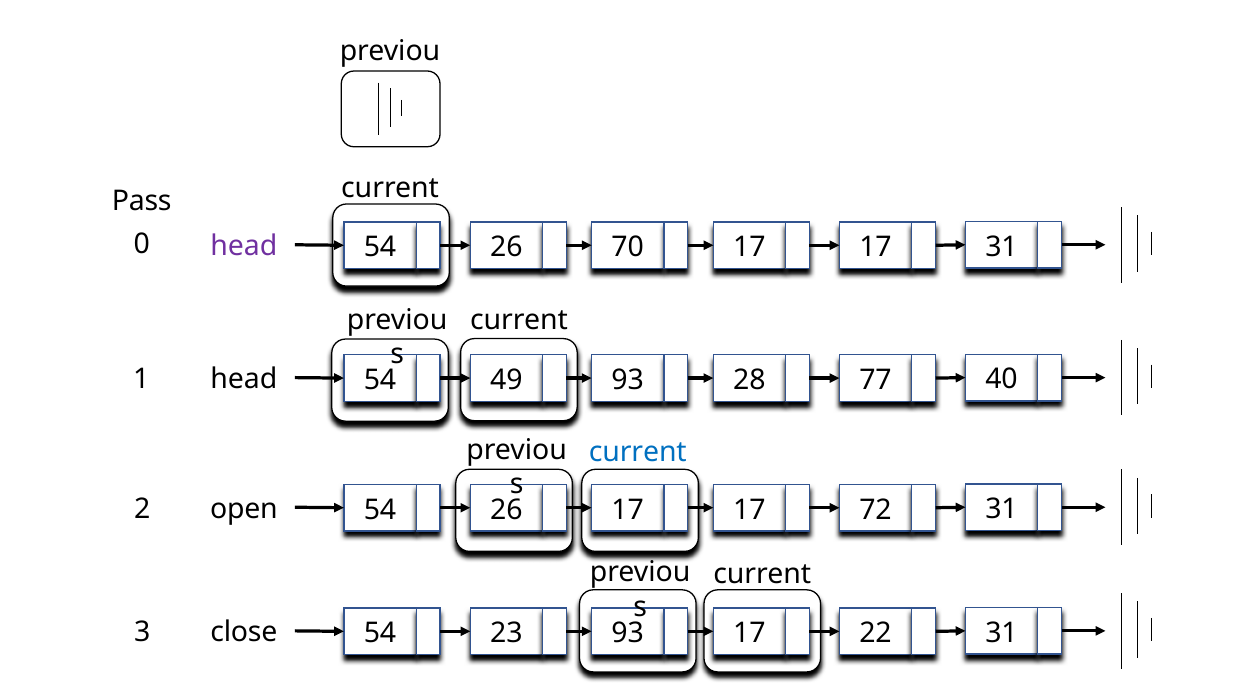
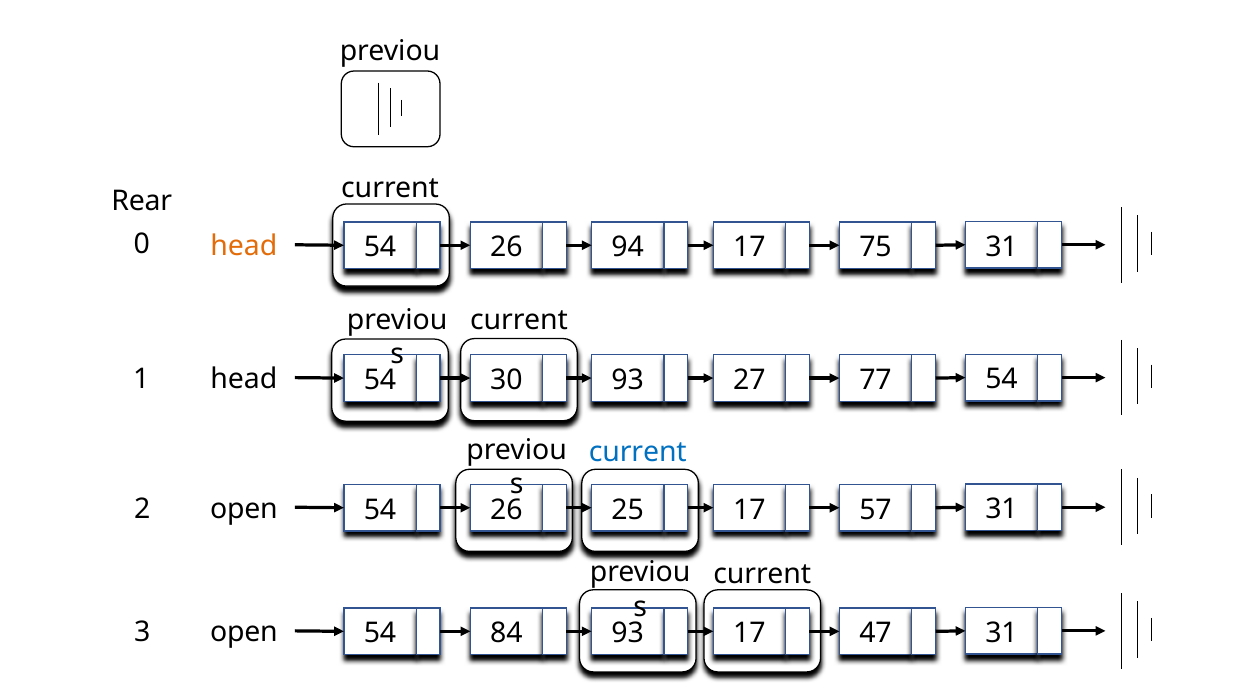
Pass: Pass -> Rear (142, 201)
head colour: purple -> orange (244, 246)
70: 70 -> 94 (628, 247)
17: 17 -> 75 (876, 247)
49: 49 -> 30 (506, 380)
28: 28 -> 27 (749, 380)
77 40: 40 -> 54 (1002, 379)
26 17: 17 -> 25 (628, 509)
72: 72 -> 57 (876, 509)
close: close -> open (244, 632)
23: 23 -> 84 (506, 633)
22: 22 -> 47 (876, 633)
